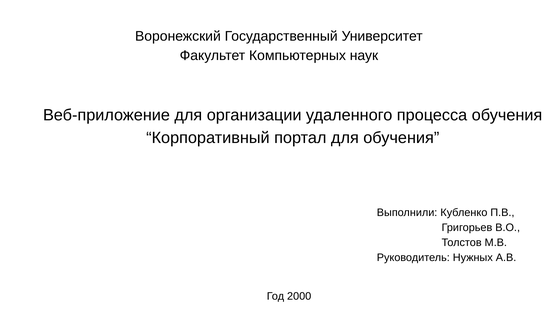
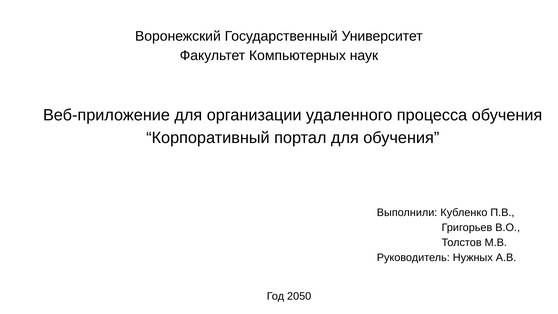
2000: 2000 -> 2050 (299, 296)
